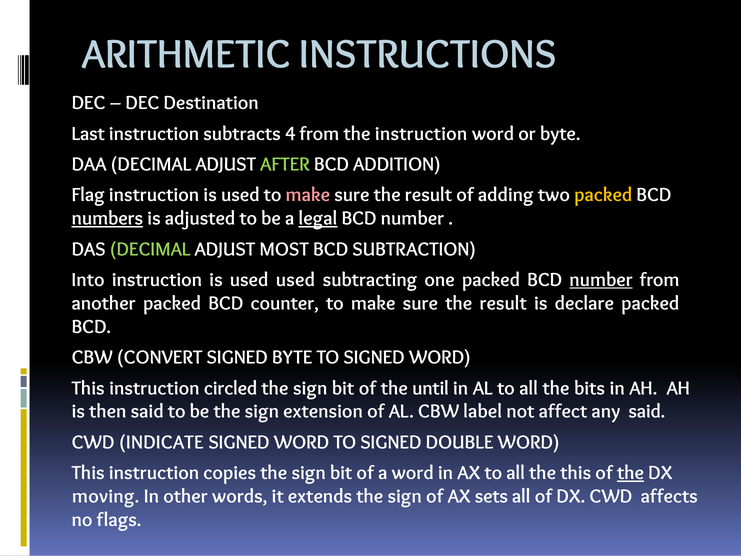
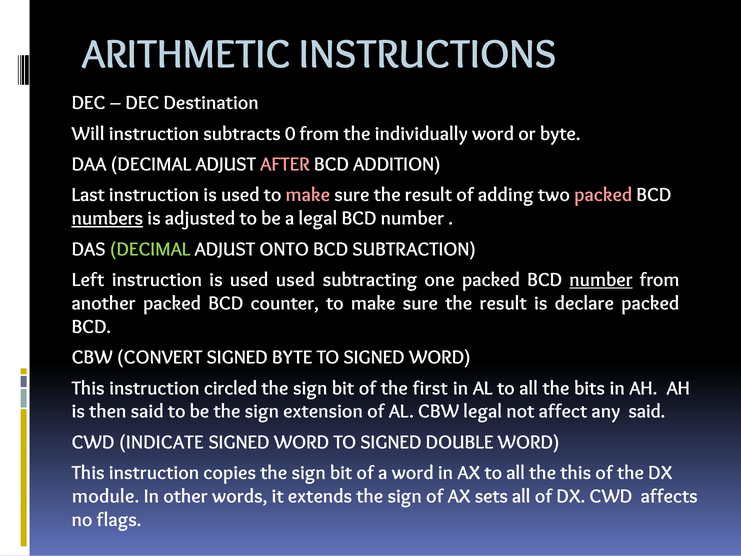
Last: Last -> Will (88, 134)
4: 4 -> 0 (290, 134)
the instruction: instruction -> individually (421, 134)
AFTER colour: light green -> pink (285, 164)
Flag: Flag -> Last (88, 195)
packed colour: yellow -> pink (603, 195)
legal underline: present -> none (318, 218)
MOST: MOST -> ONTO (284, 249)
Into: Into -> Left (88, 280)
until: until -> first (430, 388)
CBW label: label -> legal (483, 411)
the underline: present -> none (631, 473)
moving: moving -> module (106, 496)
